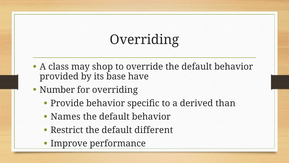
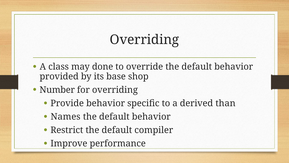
shop: shop -> done (103, 67)
have: have -> shop (138, 76)
different: different -> compiler (154, 130)
